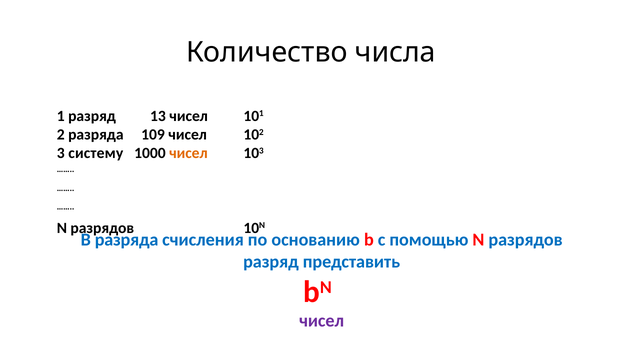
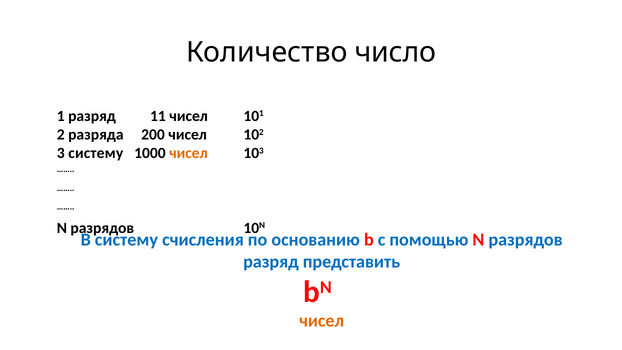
числа: числа -> число (395, 52)
13: 13 -> 11 (158, 116)
109: 109 -> 200 (153, 135)
В разряда: разряда -> систему (126, 240)
чисел colour: purple -> orange (322, 321)
